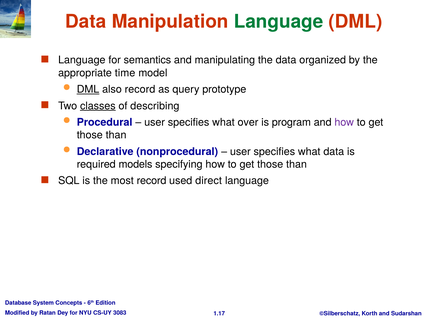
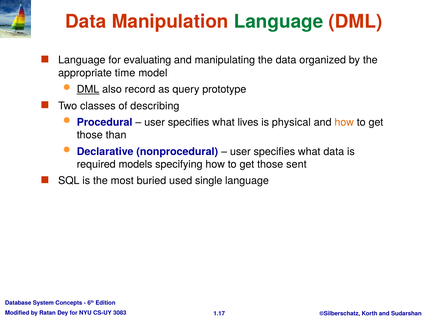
semantics: semantics -> evaluating (147, 60)
classes underline: present -> none (98, 106)
over: over -> lives (248, 123)
program: program -> physical (291, 123)
how colour: purple -> orange (344, 123)
than: than -> sent (296, 165)
most record: record -> buried (151, 181)
direct: direct -> single (209, 181)
